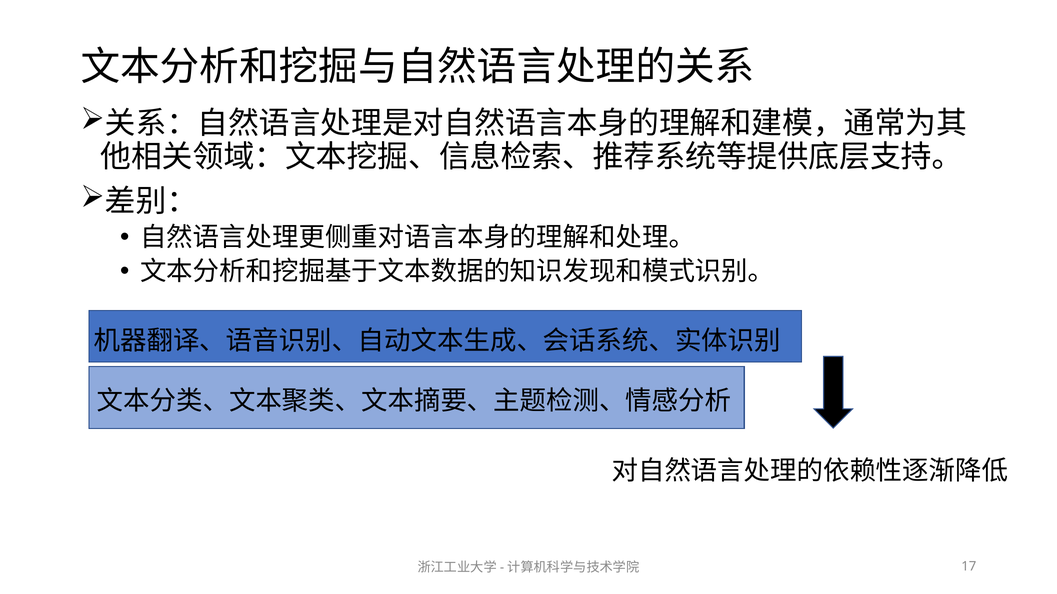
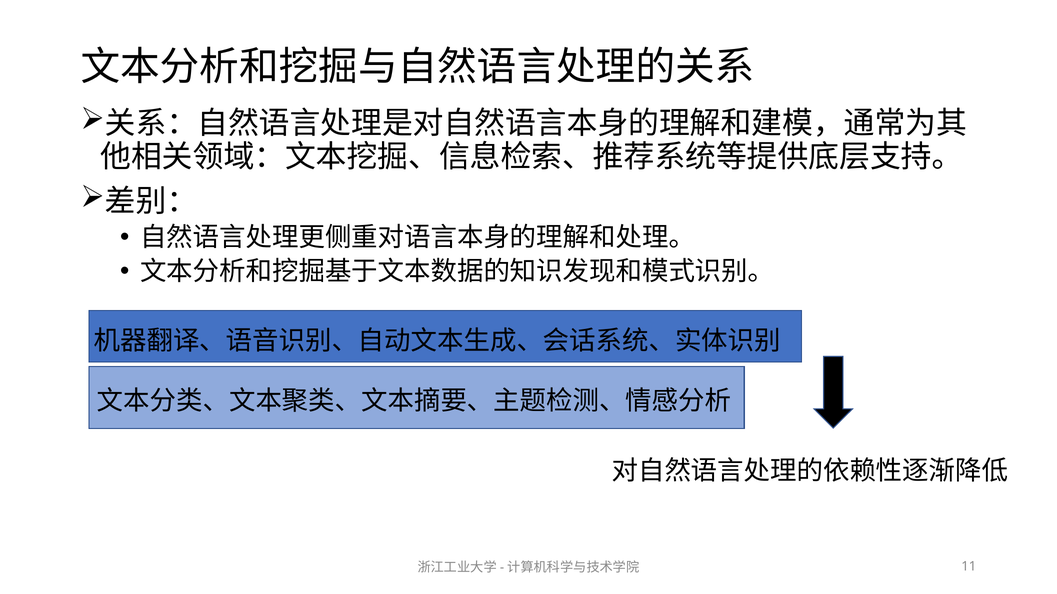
17: 17 -> 11 (969, 567)
